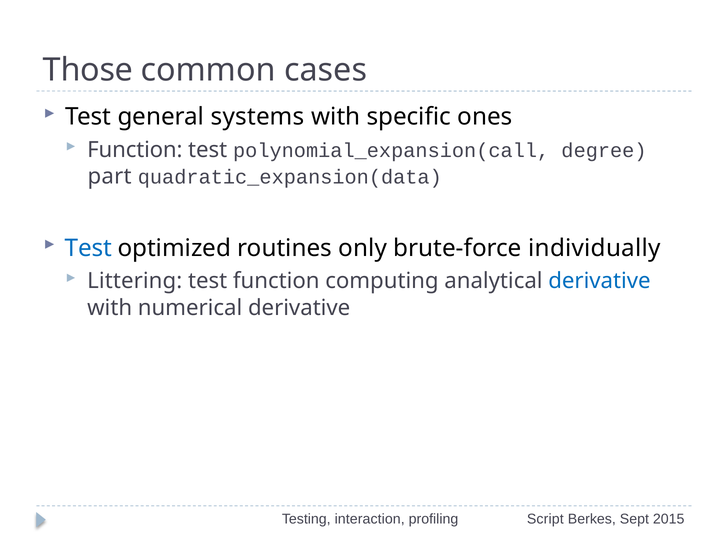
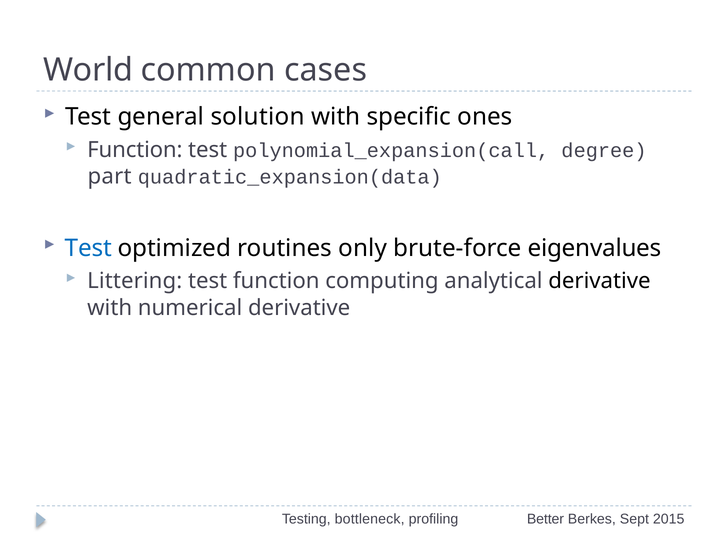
Those: Those -> World (88, 70)
systems: systems -> solution (258, 117)
individually: individually -> eigenvalues (595, 248)
derivative colour: blue -> black (599, 281)
interaction: interaction -> bottleneck (370, 519)
Script: Script -> Better (545, 519)
